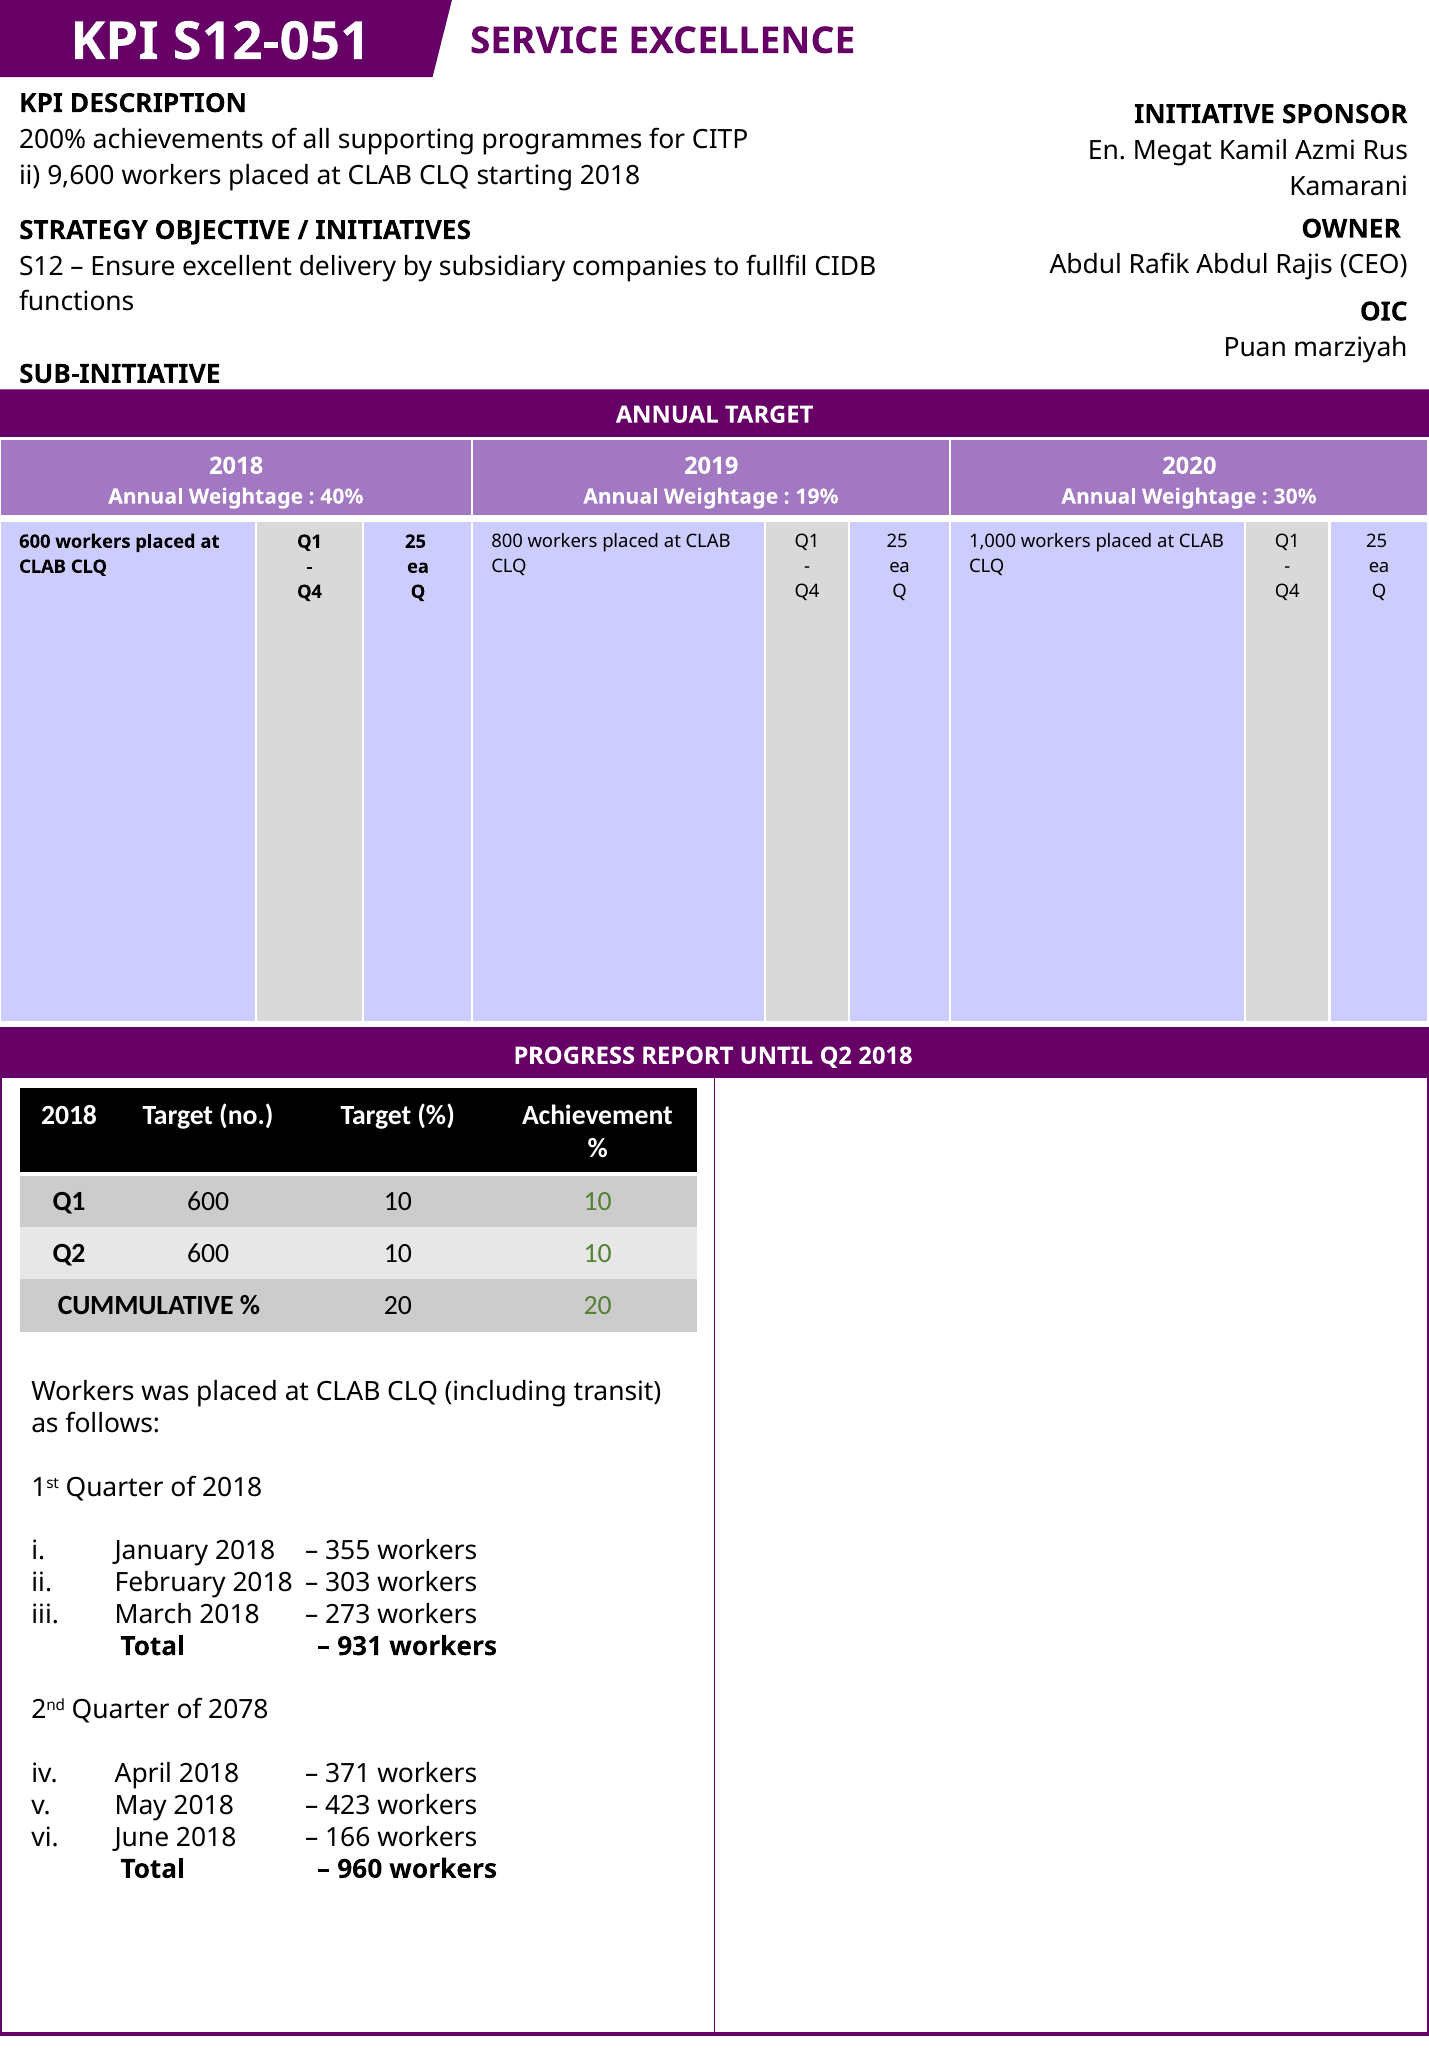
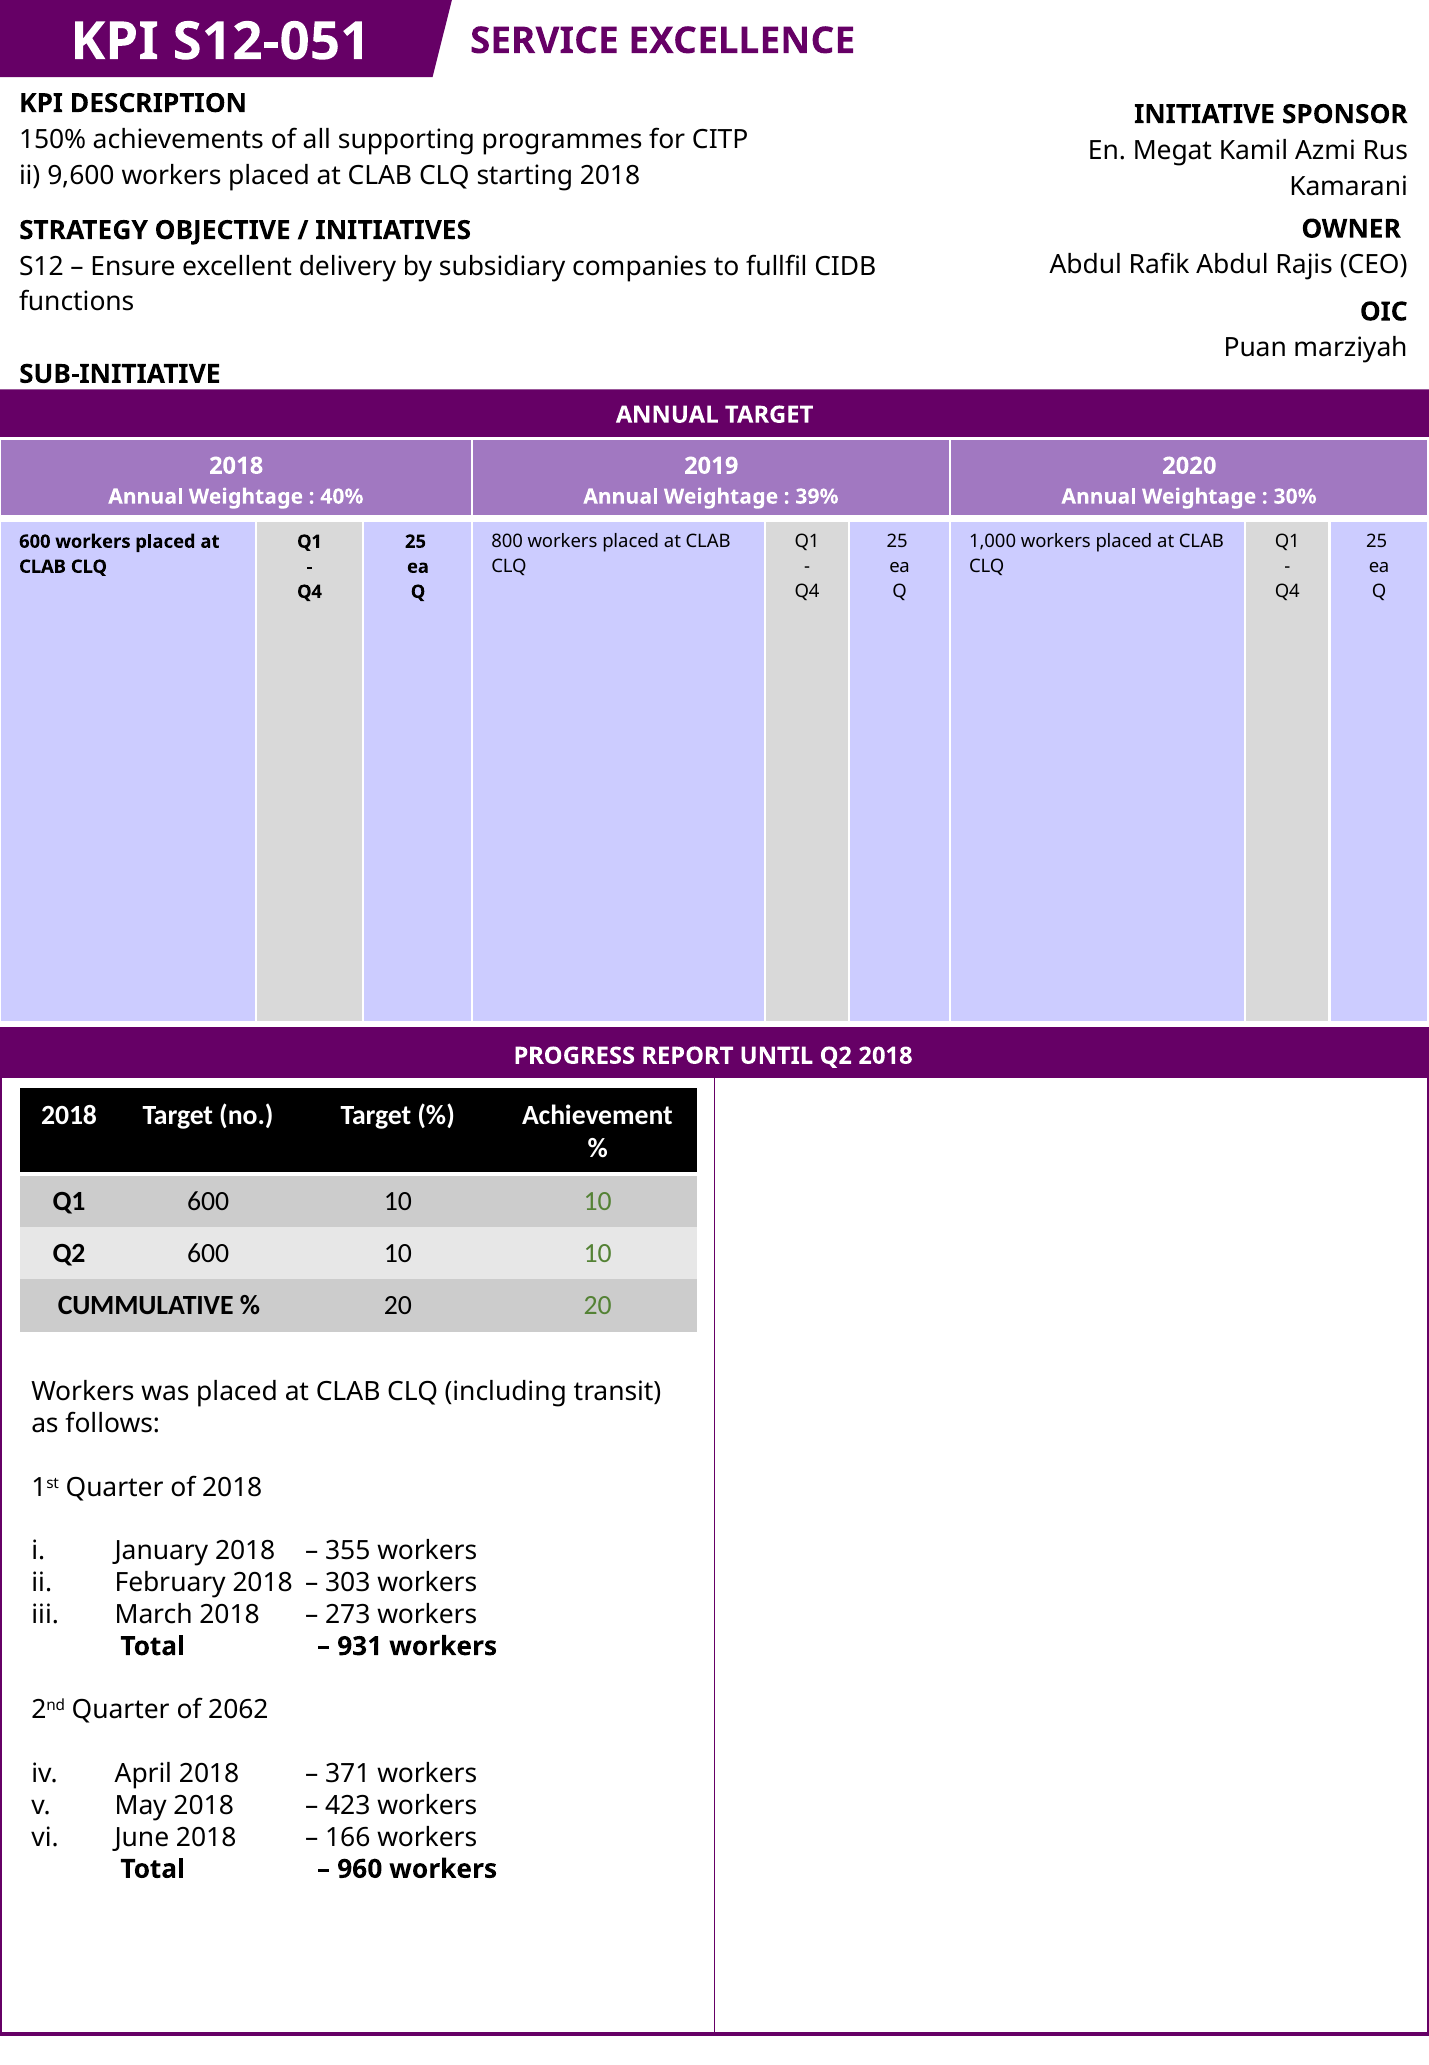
200%: 200% -> 150% (53, 139)
19%: 19% -> 39% (817, 496)
2078: 2078 -> 2062 (238, 1709)
